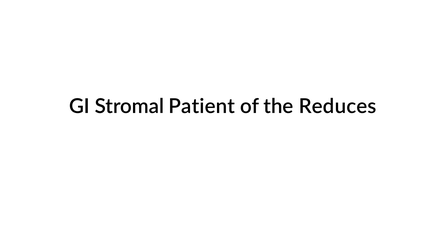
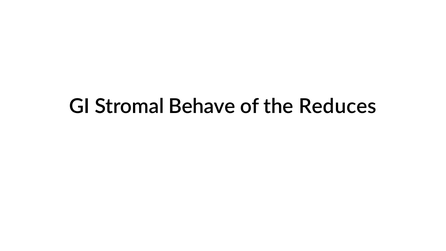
Patient: Patient -> Behave (202, 106)
